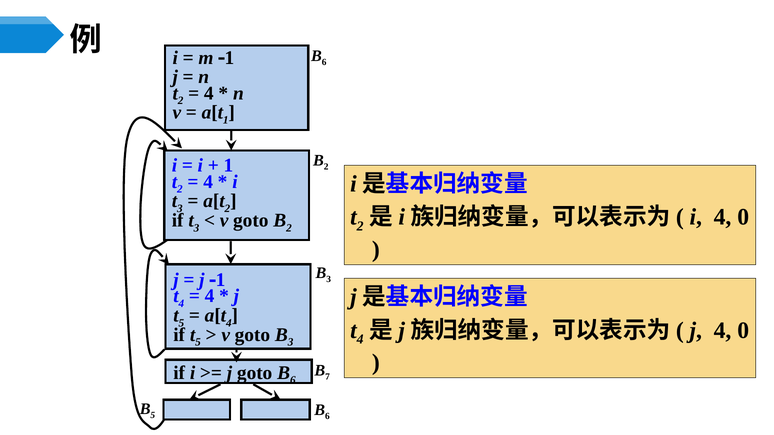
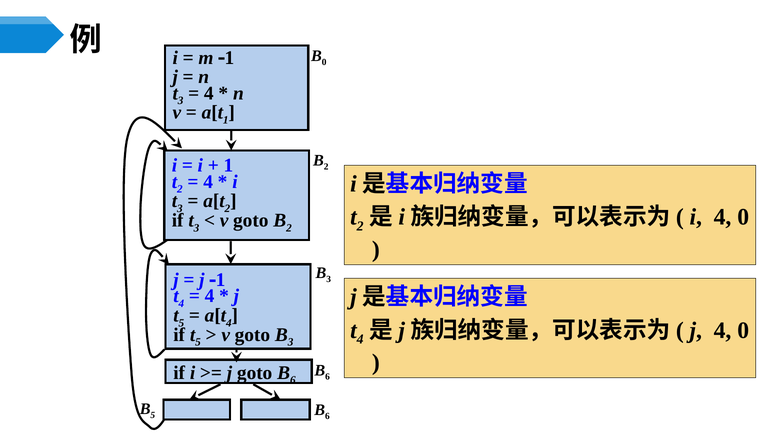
6: 6 -> 0 (324, 62)
2: 2 -> 3 (181, 101)
7: 7 -> 6 (328, 377)
